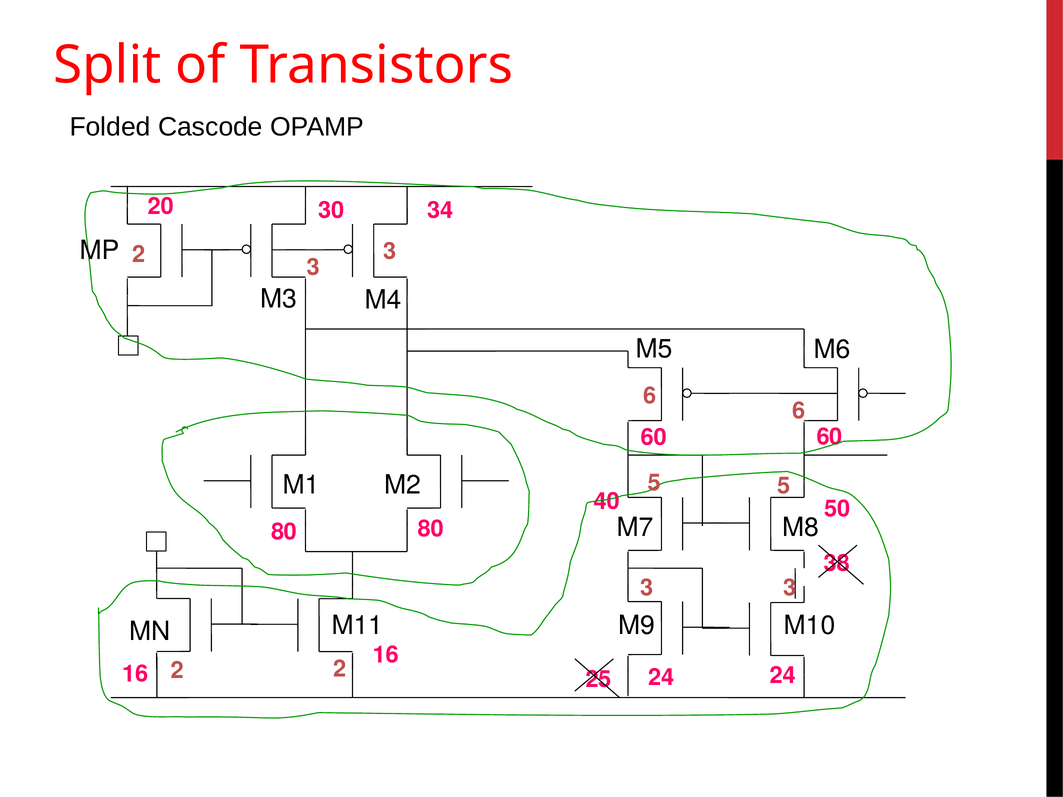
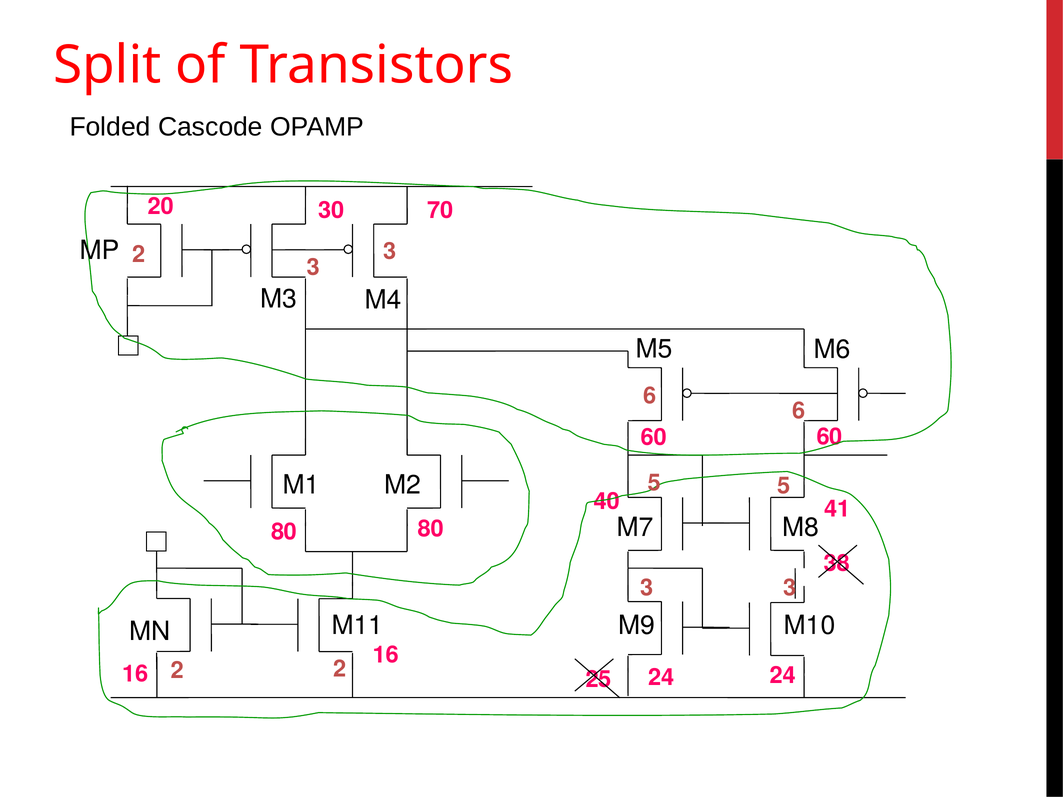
34: 34 -> 70 (440, 210)
50: 50 -> 41 (837, 509)
